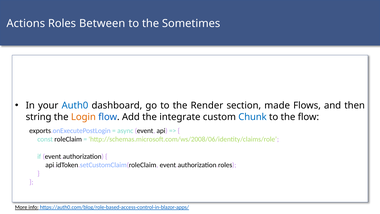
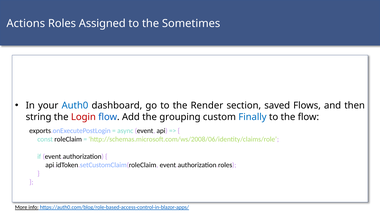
Between: Between -> Assigned (102, 23)
made: made -> saved (277, 105)
Login colour: orange -> red (83, 117)
integrate: integrate -> grouping (180, 117)
Chunk: Chunk -> Finally (253, 117)
